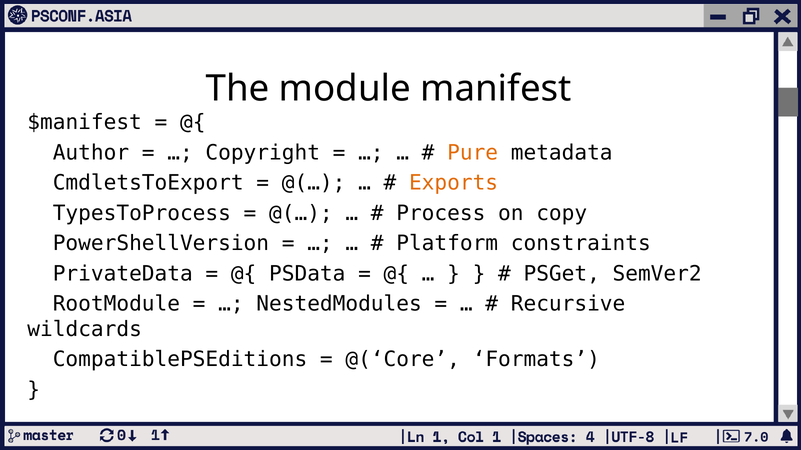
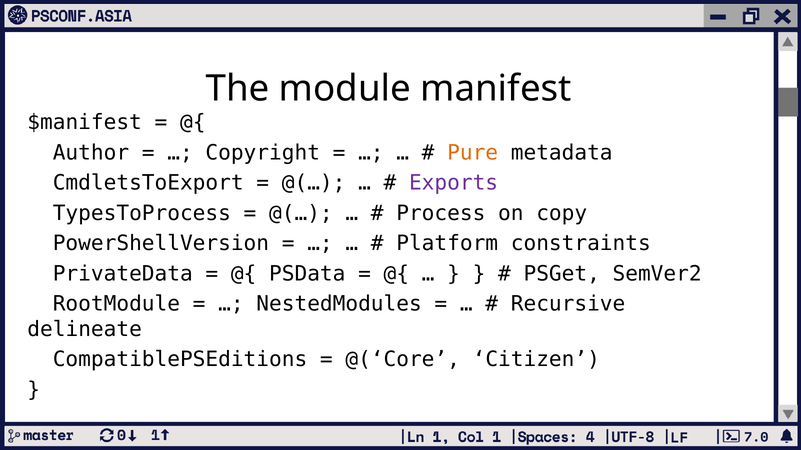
Exports colour: orange -> purple (454, 183)
wildcards: wildcards -> delineate (85, 330)
Formats: Formats -> Citizen (536, 360)
